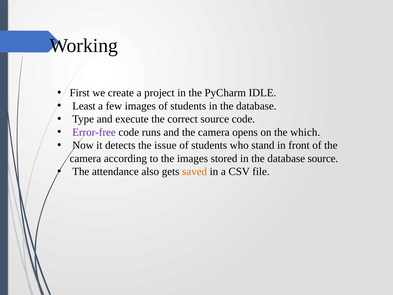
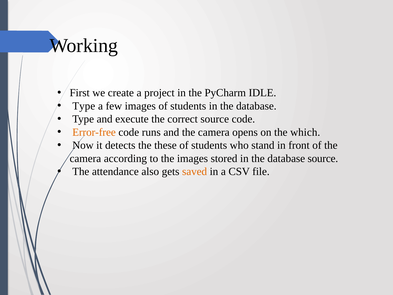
Least: Least -> Type (84, 106)
Error-free colour: purple -> orange (94, 132)
issue: issue -> these (165, 145)
